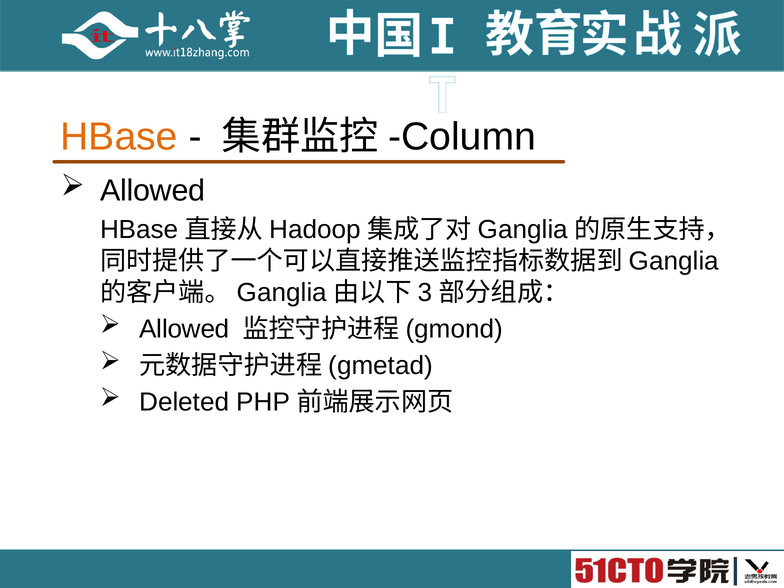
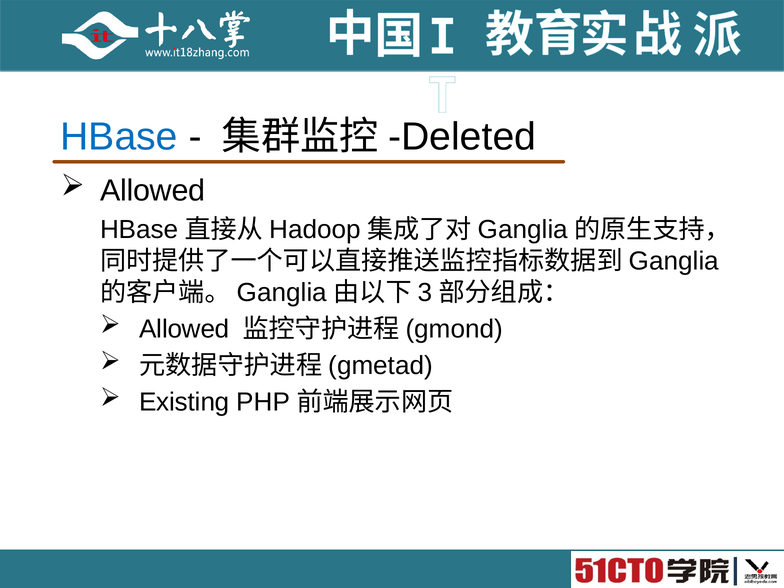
HBase colour: orange -> blue (119, 137)
Column: Column -> Deleted (462, 137)
Deleted: Deleted -> Existing (184, 402)
